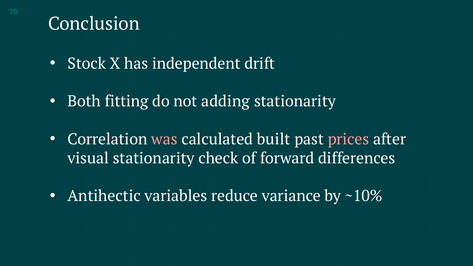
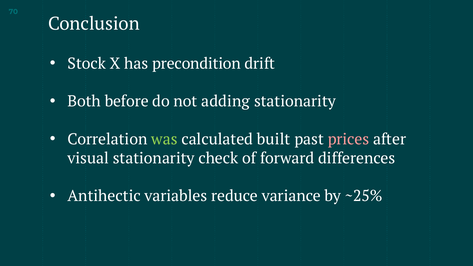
independent: independent -> precondition (196, 64)
fitting: fitting -> before (127, 101)
was colour: pink -> light green (164, 139)
~10%: ~10% -> ~25% (364, 196)
